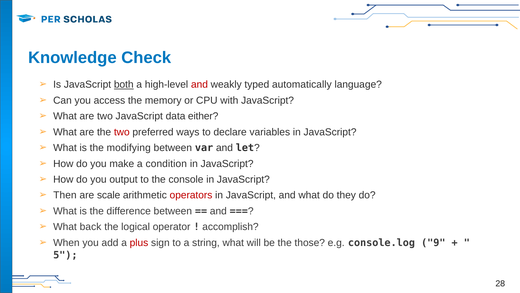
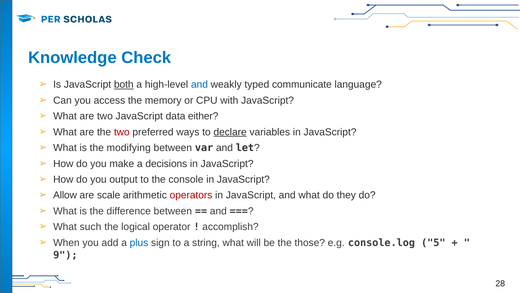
and colour: red -> blue (199, 84)
automatically: automatically -> communicate (302, 84)
declare underline: none -> present (230, 132)
condition: condition -> decisions (166, 163)
Then: Then -> Allow (65, 195)
back: back -> such (91, 227)
plus colour: red -> blue (139, 242)
9: 9 -> 5 (433, 242)
5: 5 -> 9 (65, 255)
